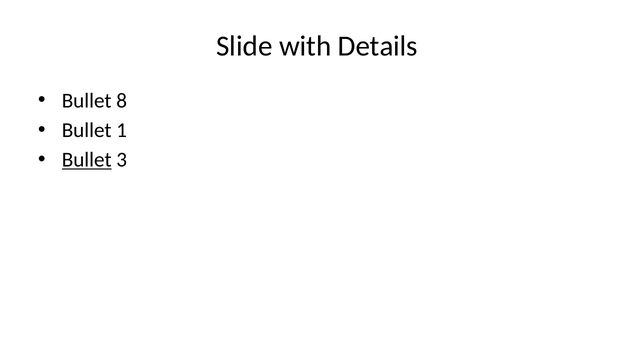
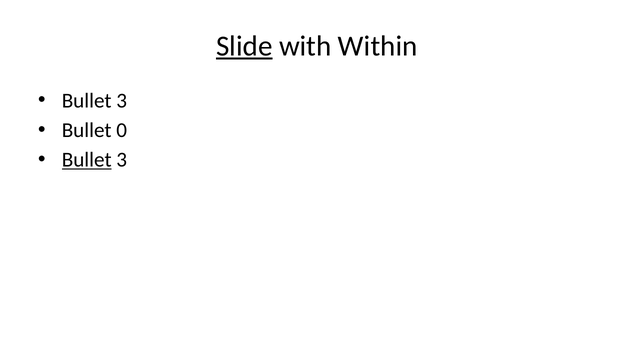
Slide underline: none -> present (244, 46)
Details: Details -> Within (378, 46)
8: 8 -> 3 (122, 101)
1: 1 -> 0 (122, 130)
